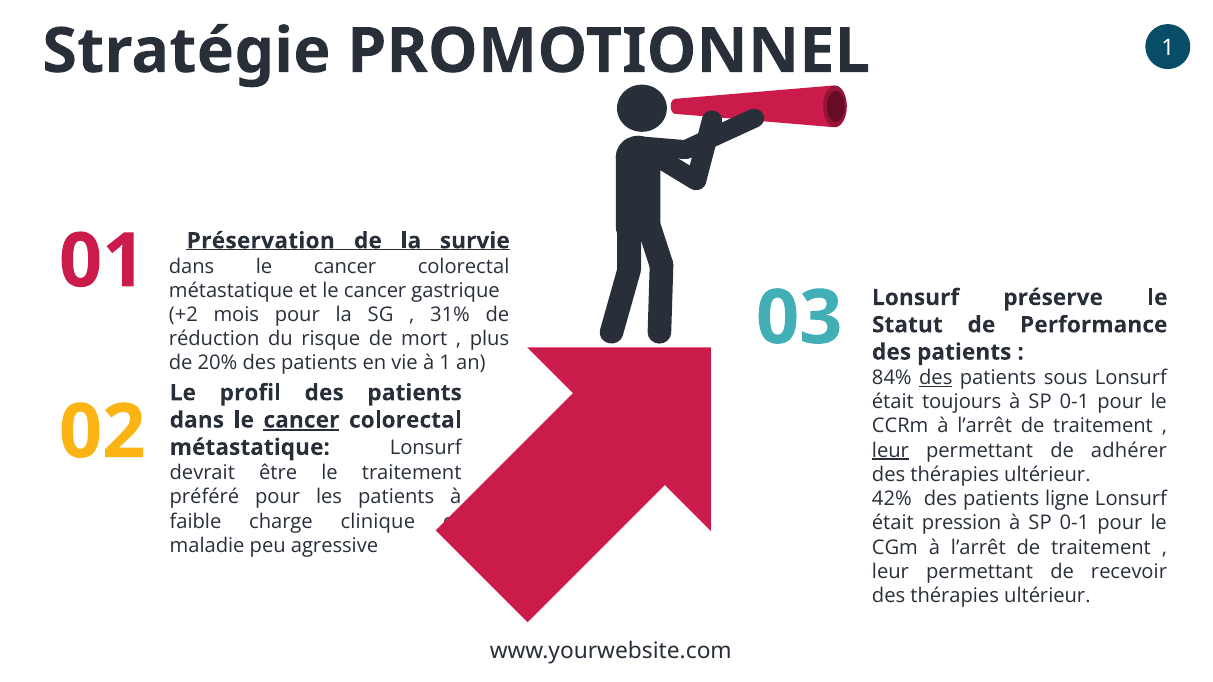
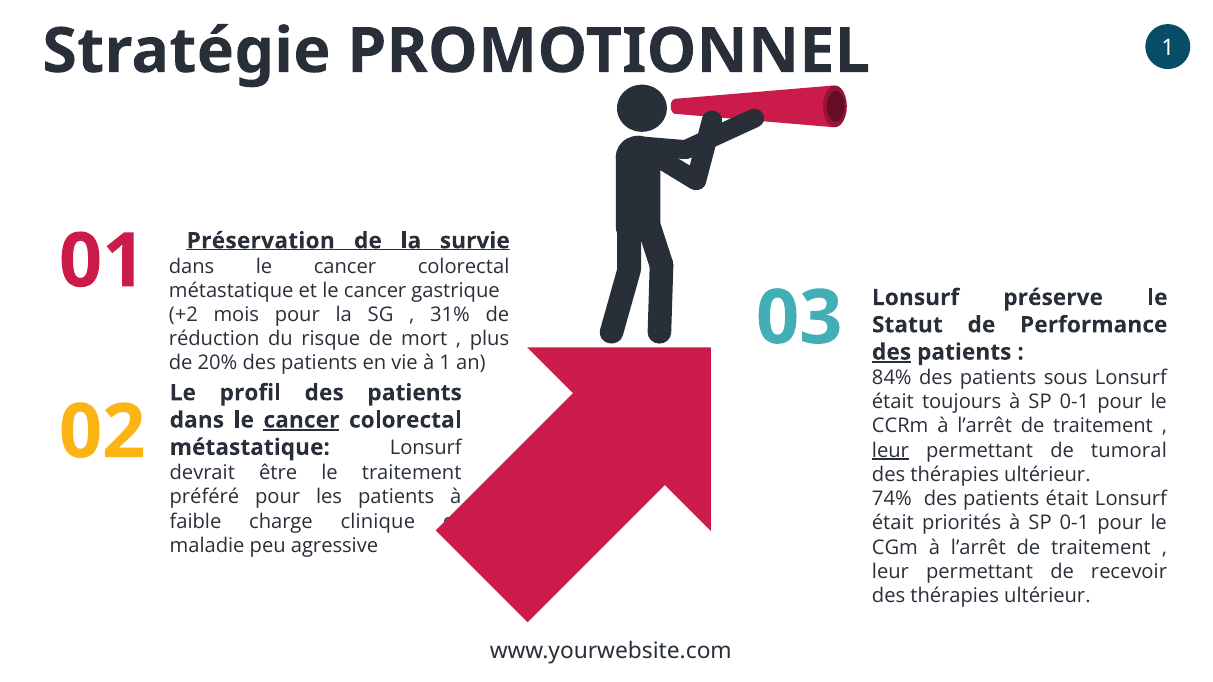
des underline: none -> present (892, 352)
des underline: present -> none (936, 378)
adhérer: adhérer -> tumoral (1129, 451)
42%: 42% -> 74% (892, 499)
patients ligne: ligne -> était (1067, 499)
pression: pression -> priorités (962, 523)
